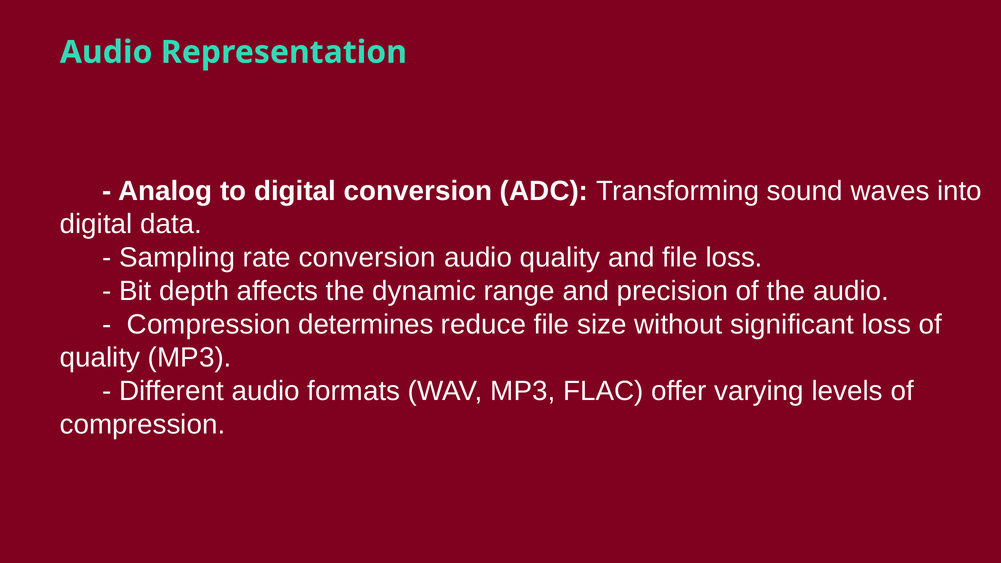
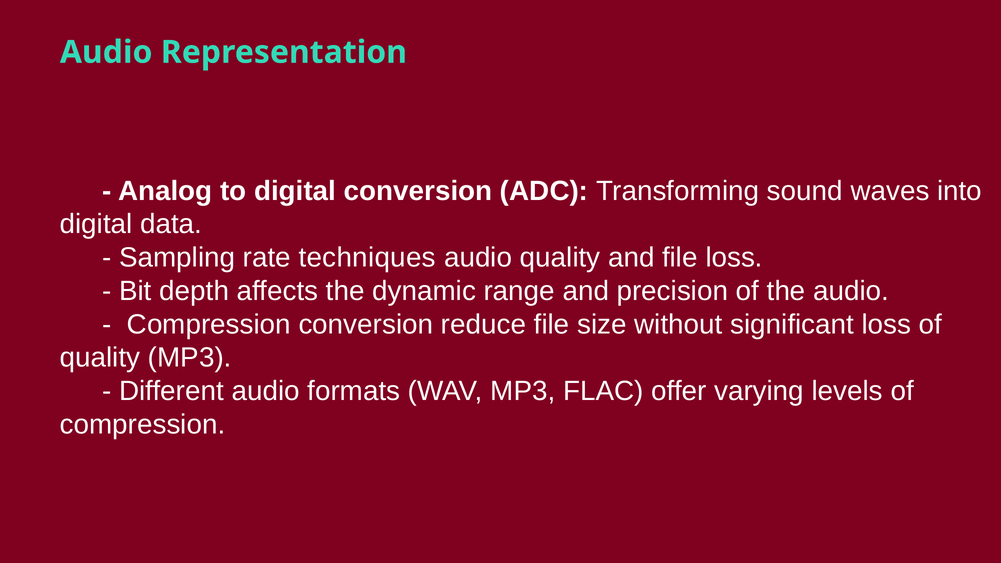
rate conversion: conversion -> techniques (367, 258)
Compression determines: determines -> conversion (366, 324)
